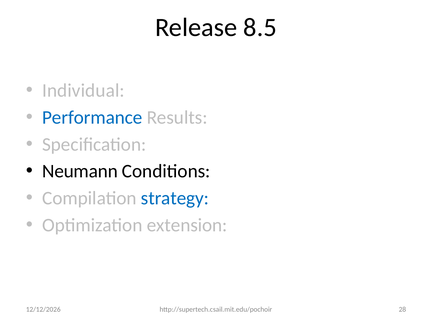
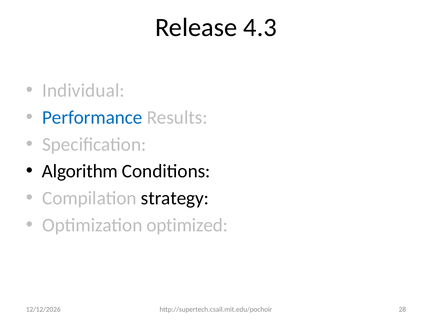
8.5: 8.5 -> 4.3 (260, 28)
Neumann: Neumann -> Algorithm (80, 171)
strategy colour: blue -> black (175, 198)
extension: extension -> optimized (187, 225)
